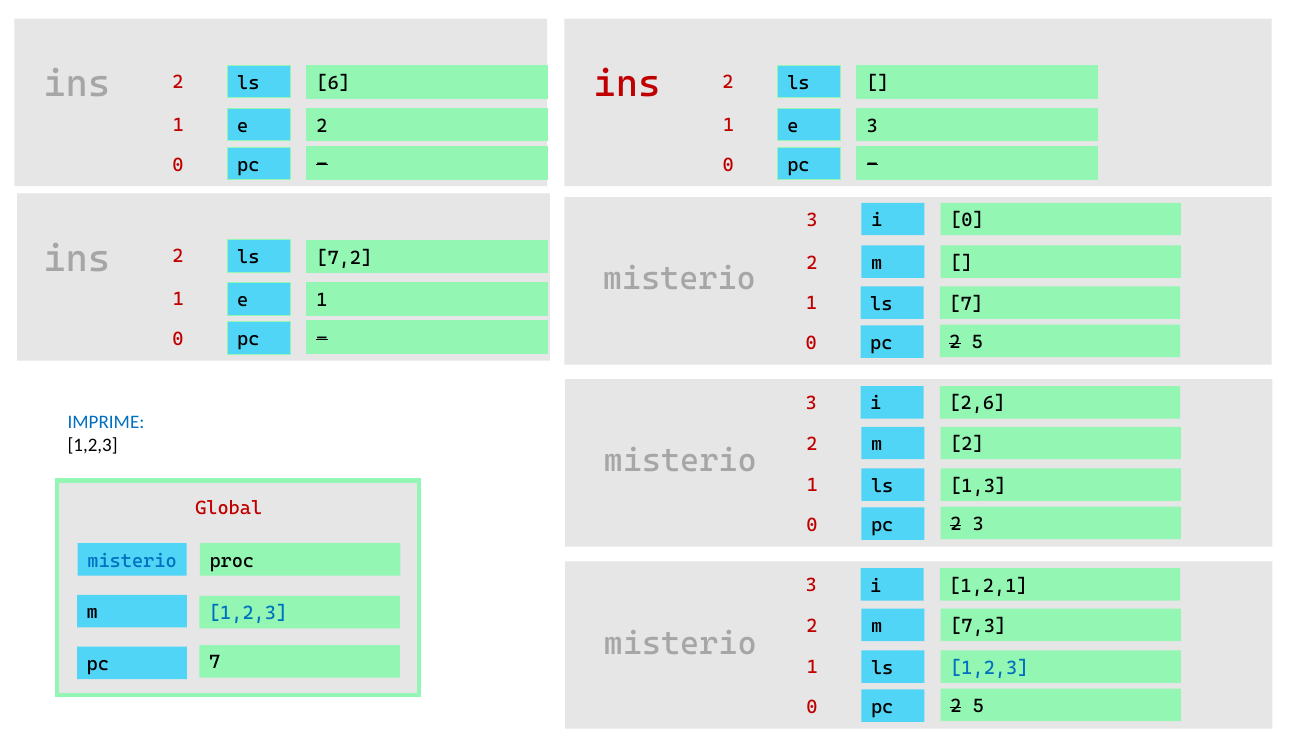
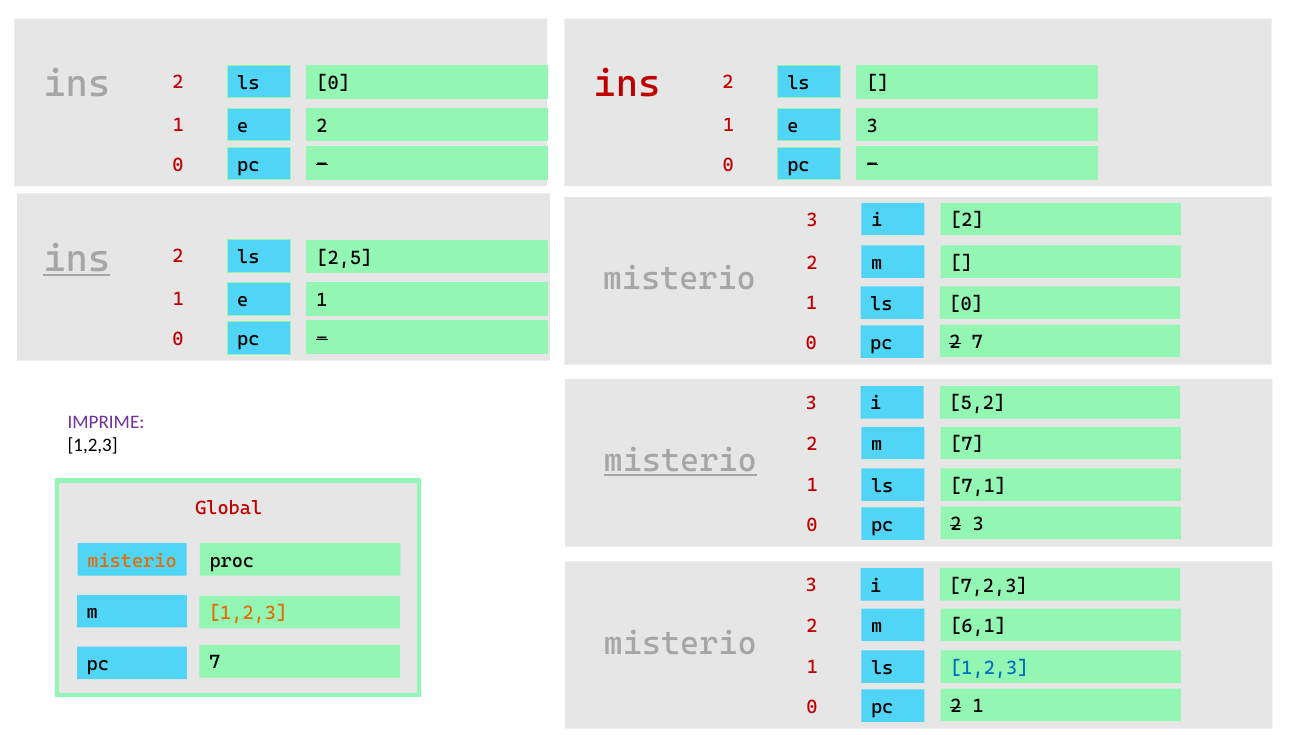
6: 6 -> 0 (333, 83)
i 0: 0 -> 2 (967, 220)
ins underline: none -> present (77, 258)
7,2: 7,2 -> 2,5 (344, 258)
7: 7 -> 0 (966, 304)
5: 5 -> 7 (977, 342)
2,6: 2,6 -> 5,2 (977, 403)
IMPRIME colour: blue -> purple (106, 422)
m 2: 2 -> 7 (967, 444)
misterio underline: none -> present (680, 461)
1,3: 1,3 -> 7,1 (978, 486)
misterio colour: blue -> orange (132, 561)
1,2,1: 1,2,1 -> 7,2,3 (989, 585)
1,2,3 colour: blue -> orange (248, 613)
7,3: 7,3 -> 6,1 (978, 626)
5: 5 -> 1 (978, 706)
